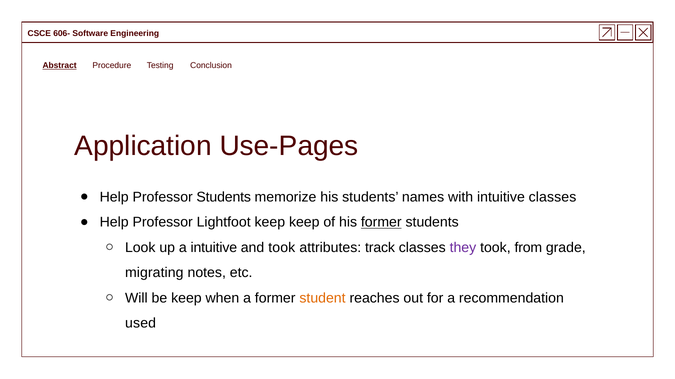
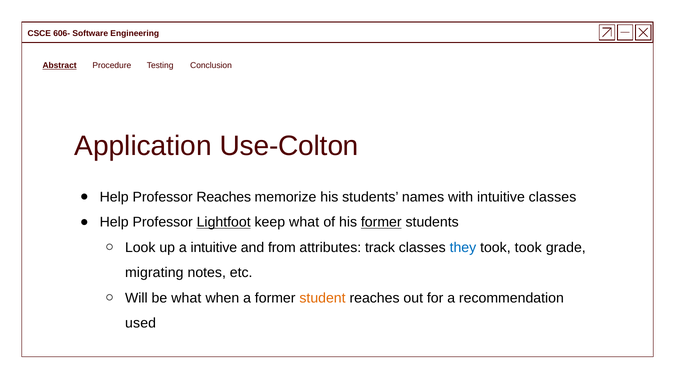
Use-Pages: Use-Pages -> Use-Colton (289, 146)
Professor Students: Students -> Reaches (224, 197)
Lightfoot underline: none -> present (224, 223)
keep keep: keep -> what (304, 223)
and took: took -> from (282, 248)
they colour: purple -> blue (463, 248)
took from: from -> took (528, 248)
be keep: keep -> what (186, 299)
